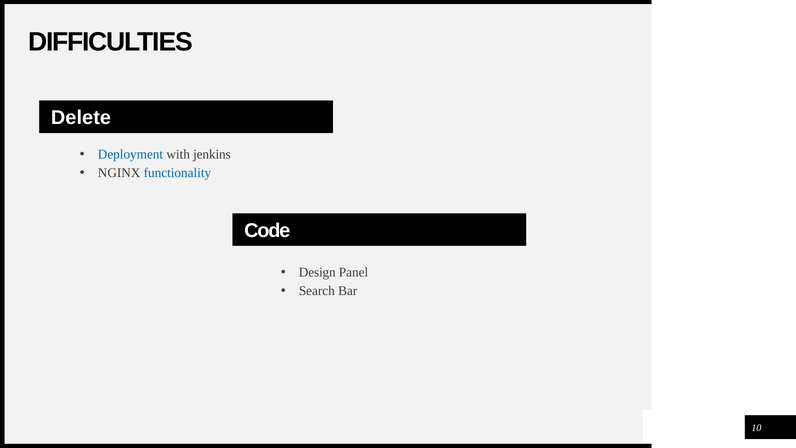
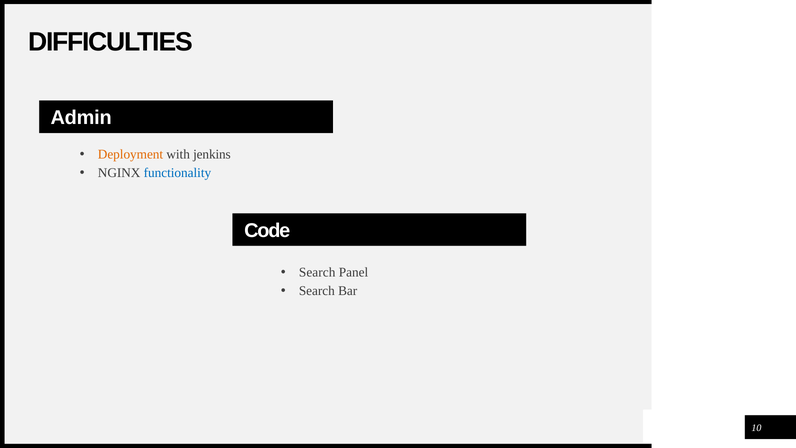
Delete: Delete -> Admin (81, 118)
Deployment colour: blue -> orange (130, 154)
Design: Design -> Search (317, 272)
